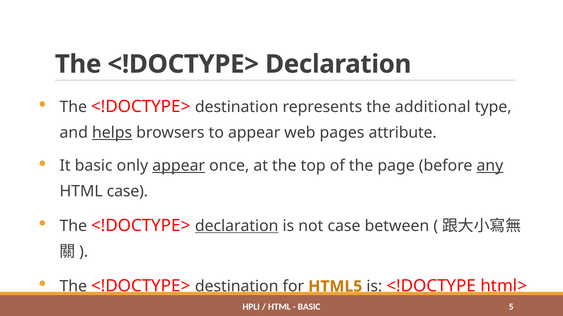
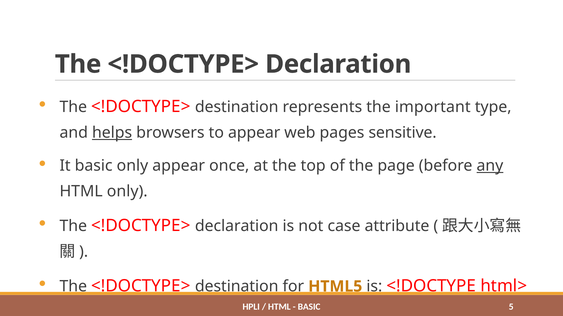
additional: additional -> important (433, 107)
attribute: attribute -> sensitive (403, 133)
appear underline: present -> none (179, 166)
HTML case: case -> only (127, 192)
declaration underline: present -> none (237, 226)
between: between -> attribute (397, 226)
